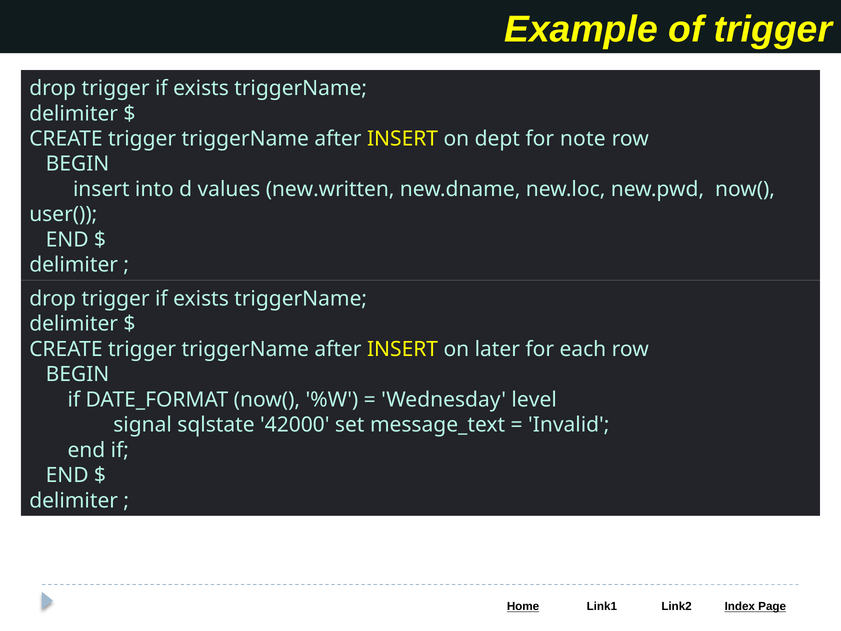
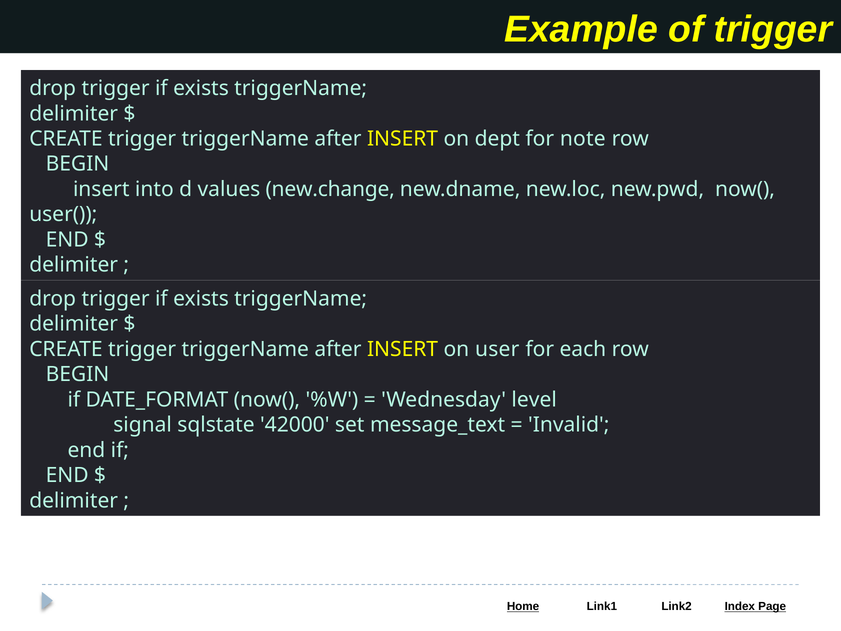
new.written: new.written -> new.change (330, 189)
later: later -> user (497, 349)
